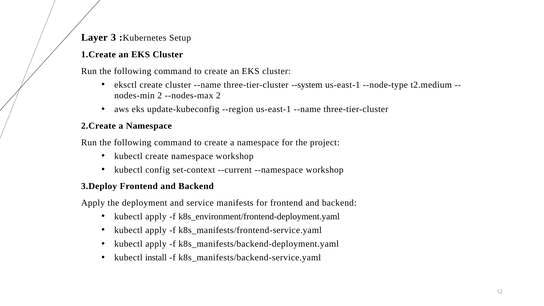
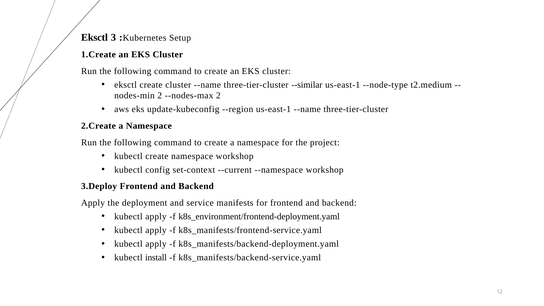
Layer: Layer -> Eksctl (94, 37)
--system: --system -> --similar (307, 85)
